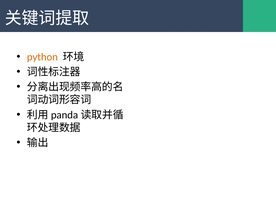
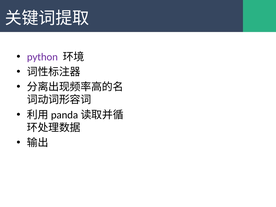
python colour: orange -> purple (42, 57)
